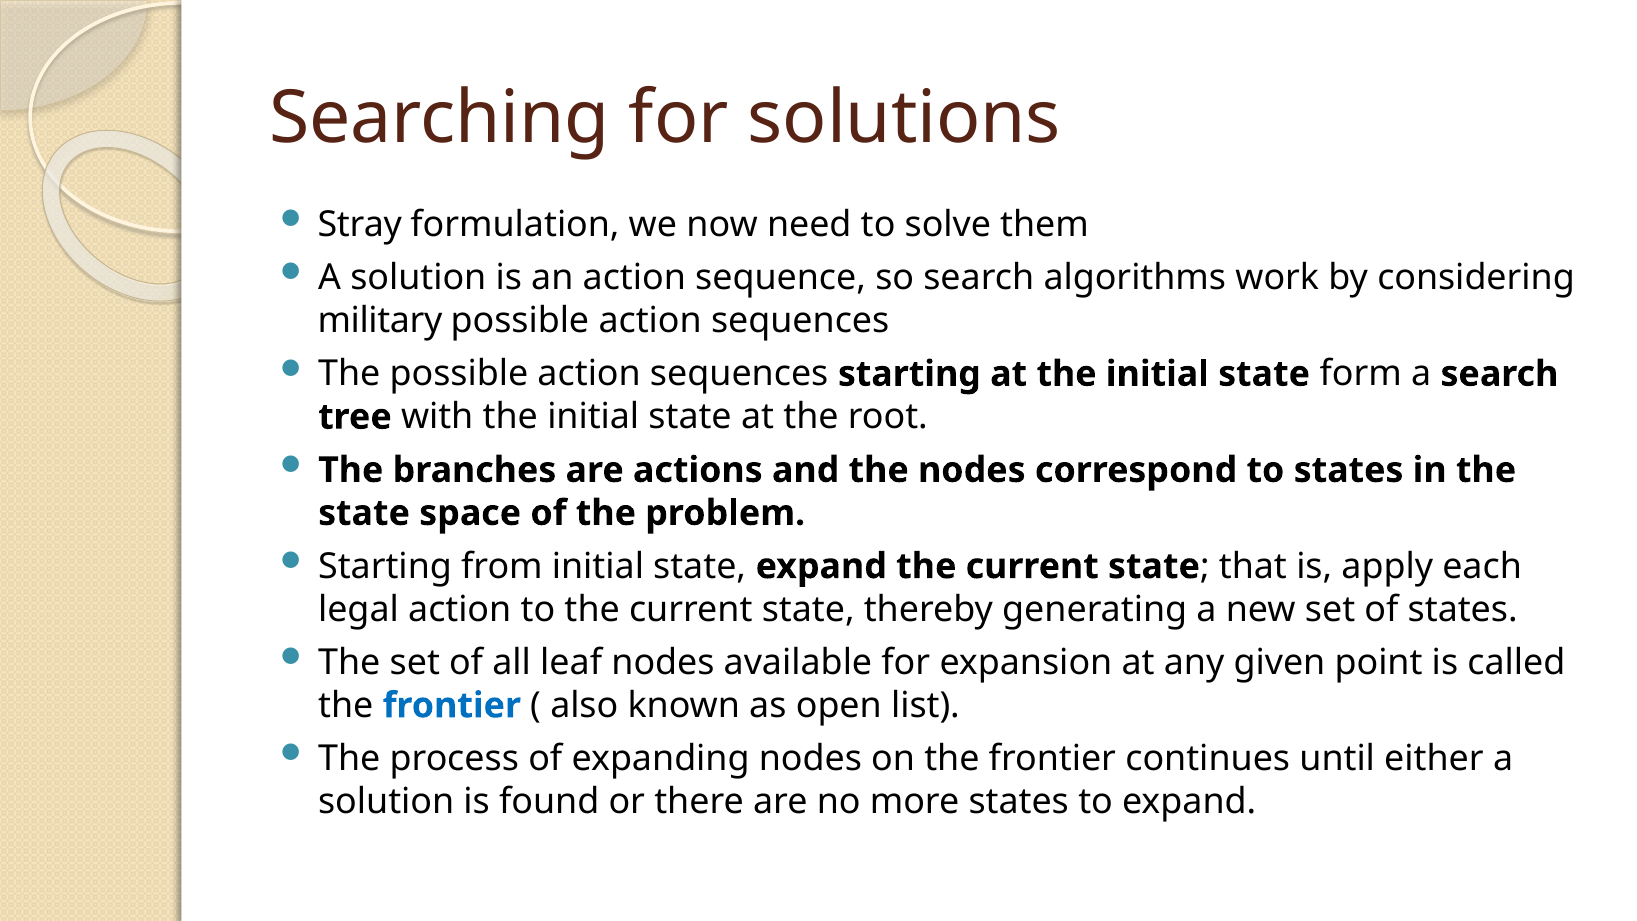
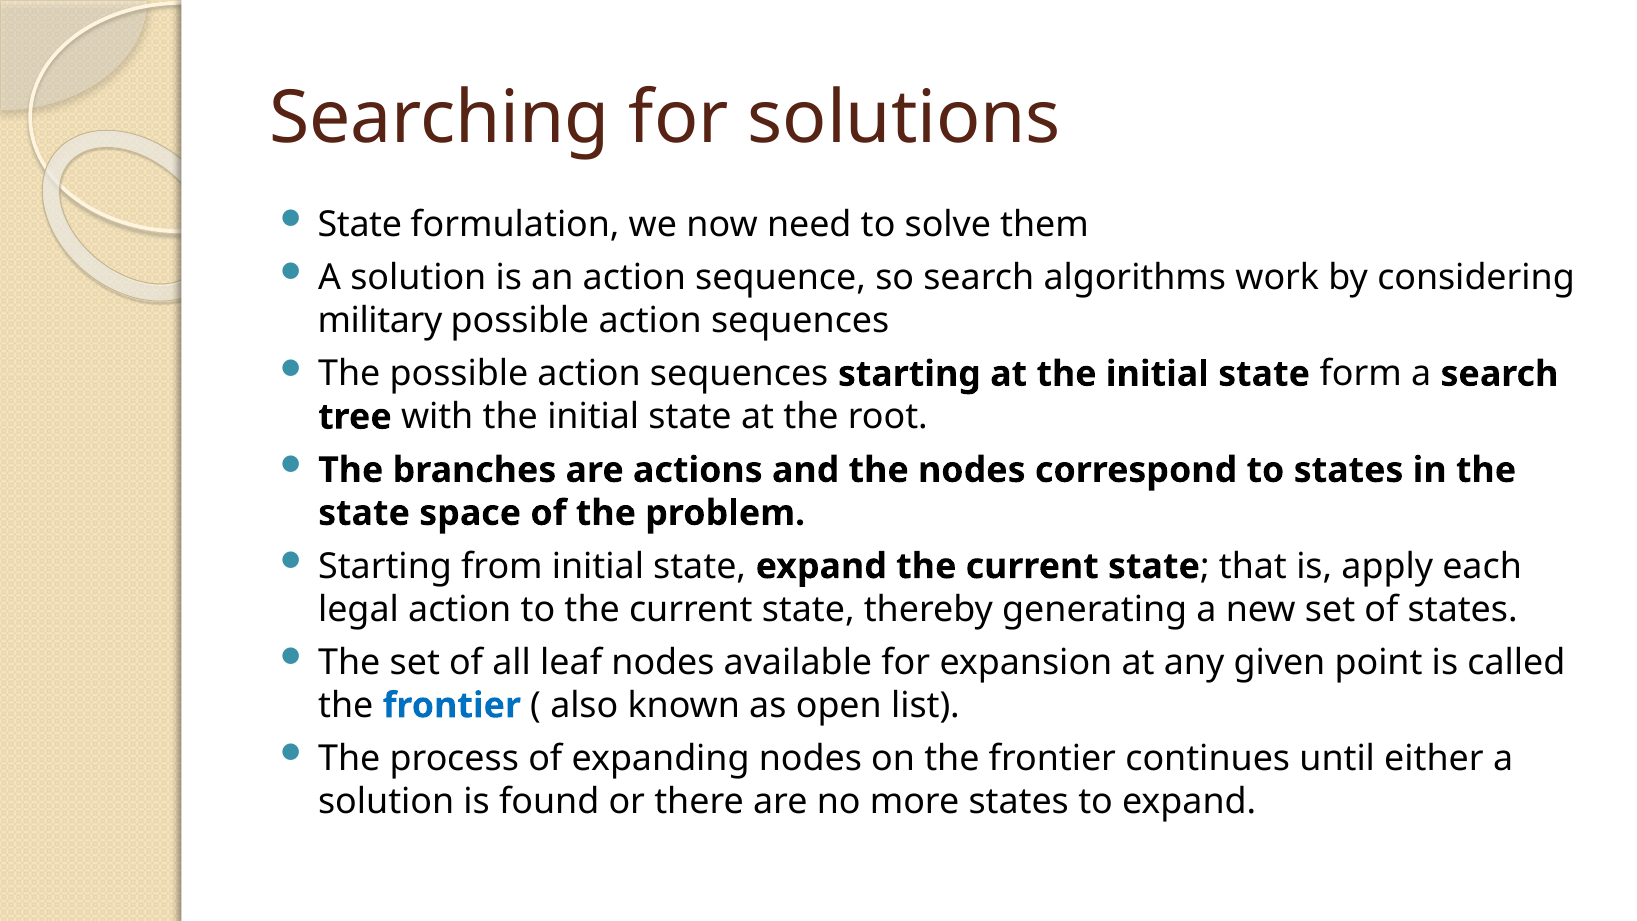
Stray: Stray -> State (360, 224)
